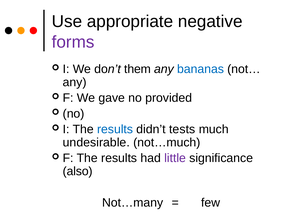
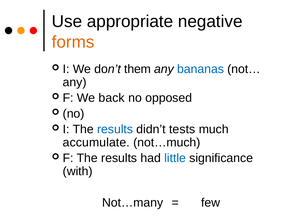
forms colour: purple -> orange (73, 42)
gave: gave -> back (112, 98)
provided: provided -> opposed (169, 98)
undesirable: undesirable -> accumulate (96, 142)
little colour: purple -> blue (175, 158)
also: also -> with (78, 171)
